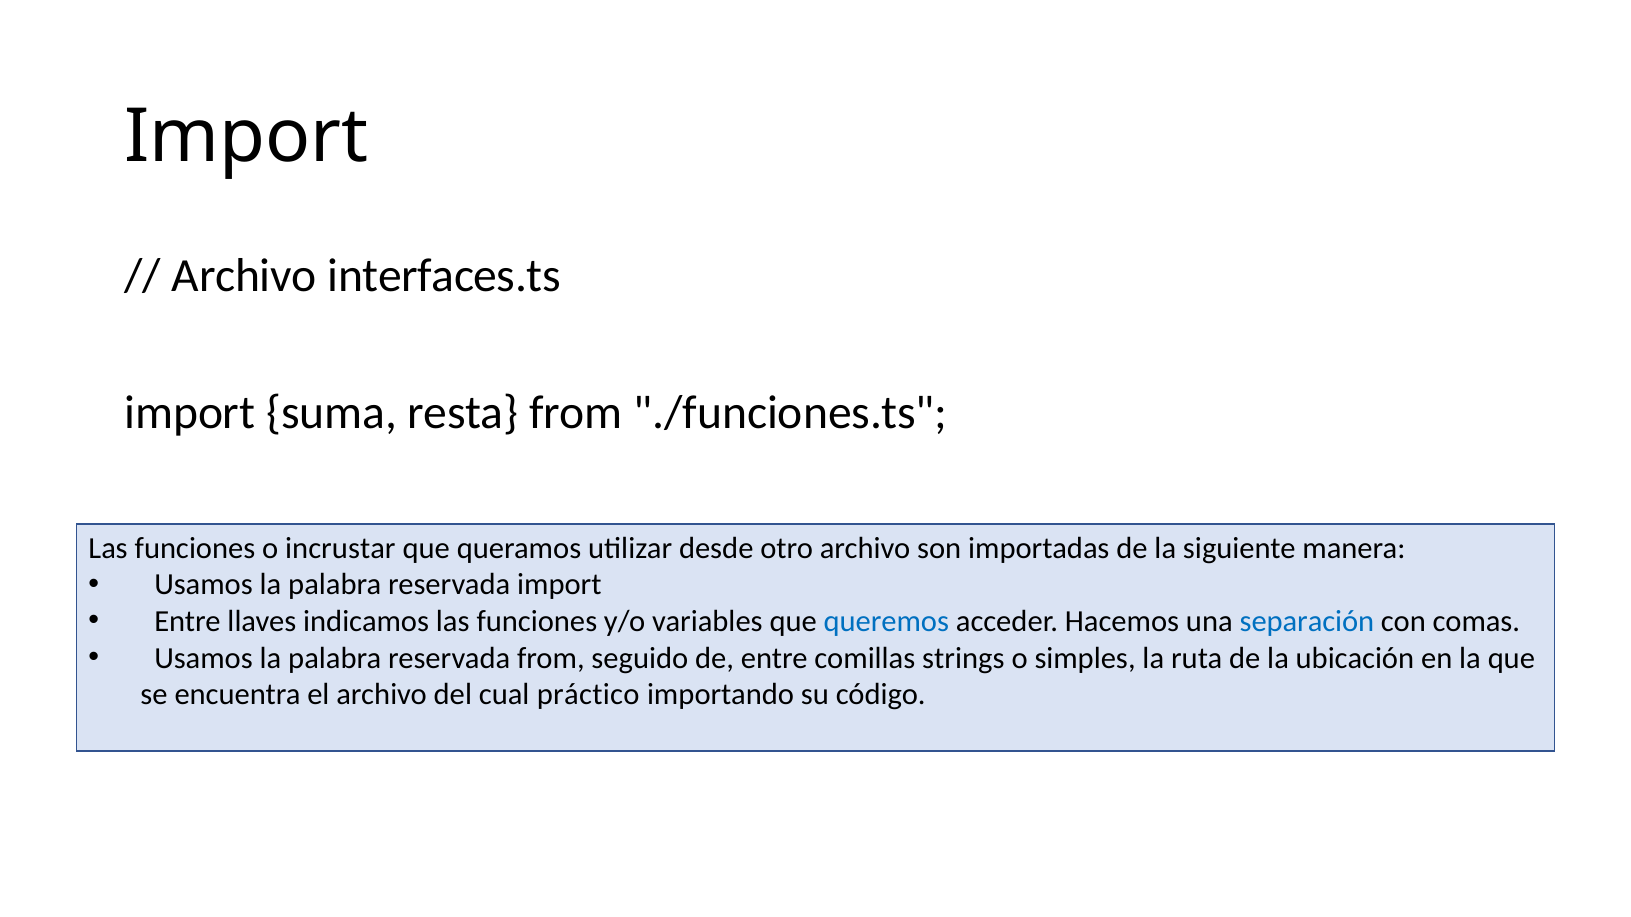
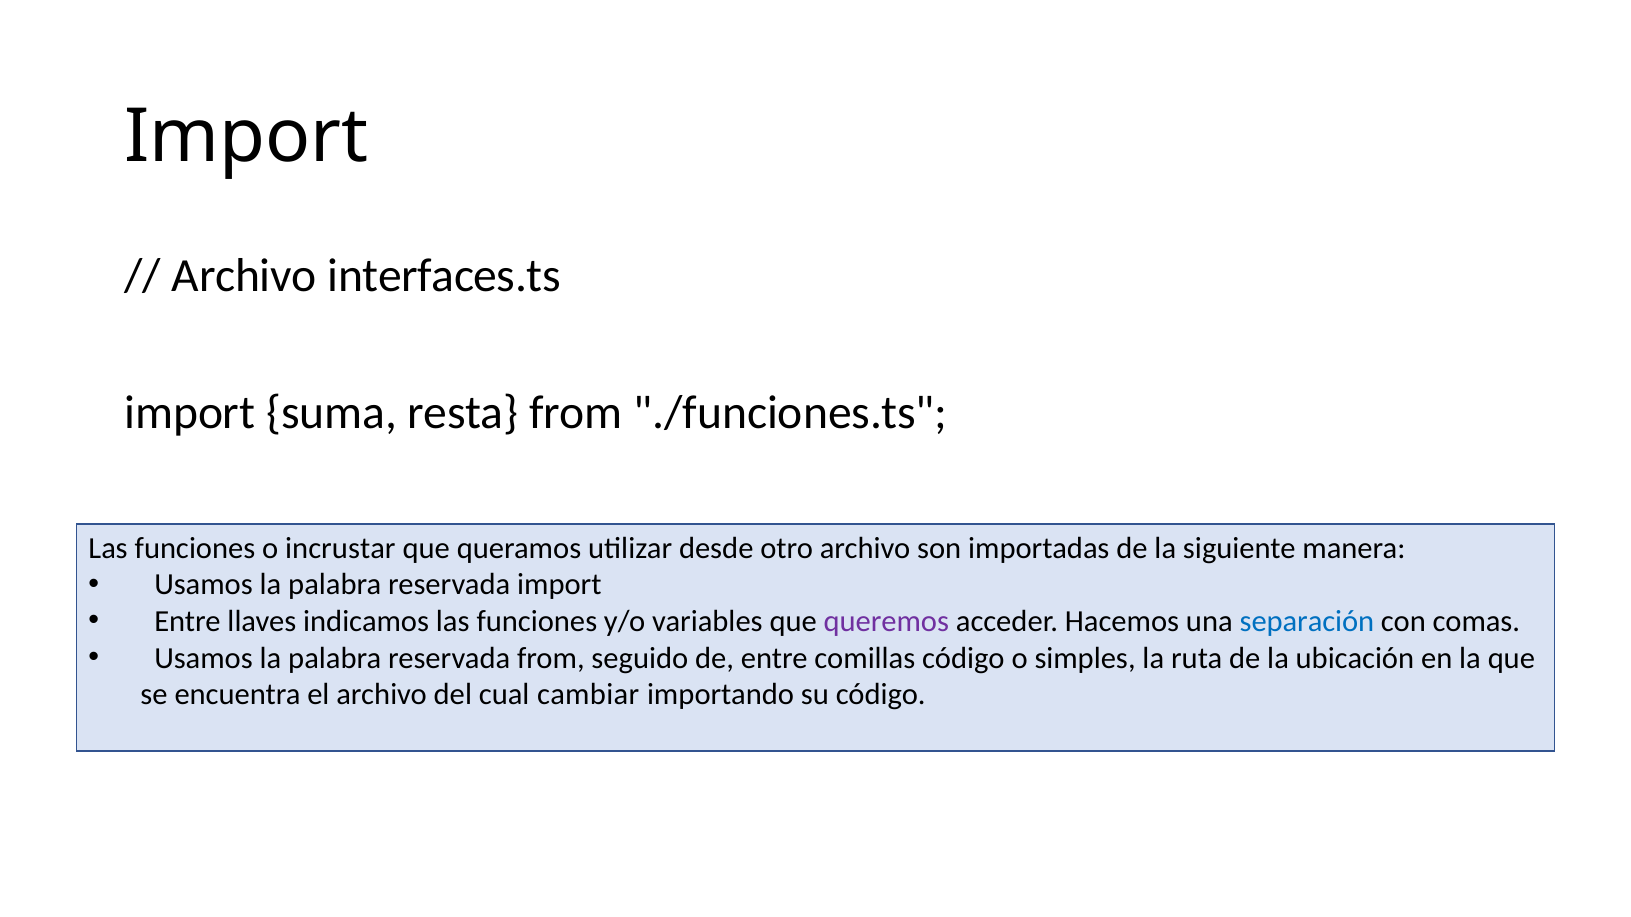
queremos colour: blue -> purple (886, 622)
comillas strings: strings -> código (963, 658)
práctico: práctico -> cambiar (588, 695)
